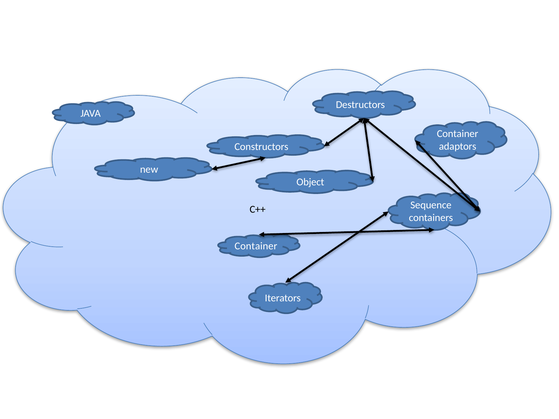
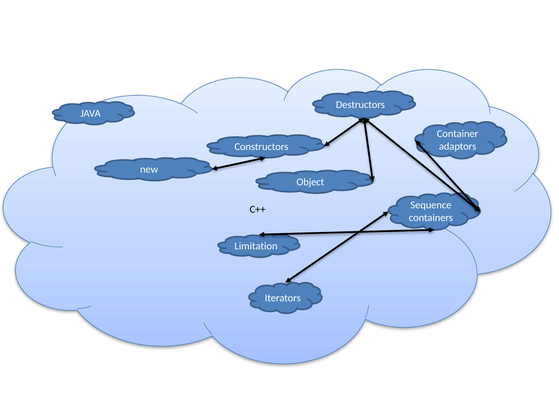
Container: Container -> Limitation (256, 246)
